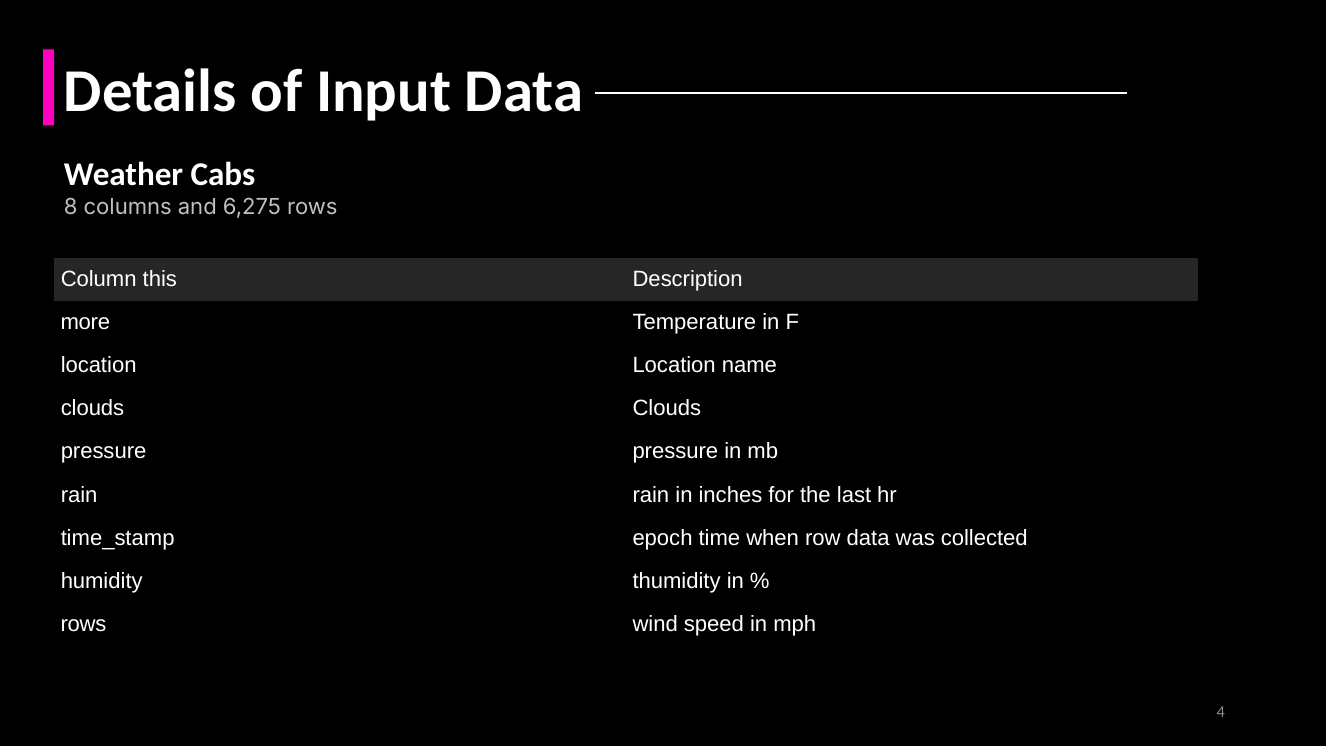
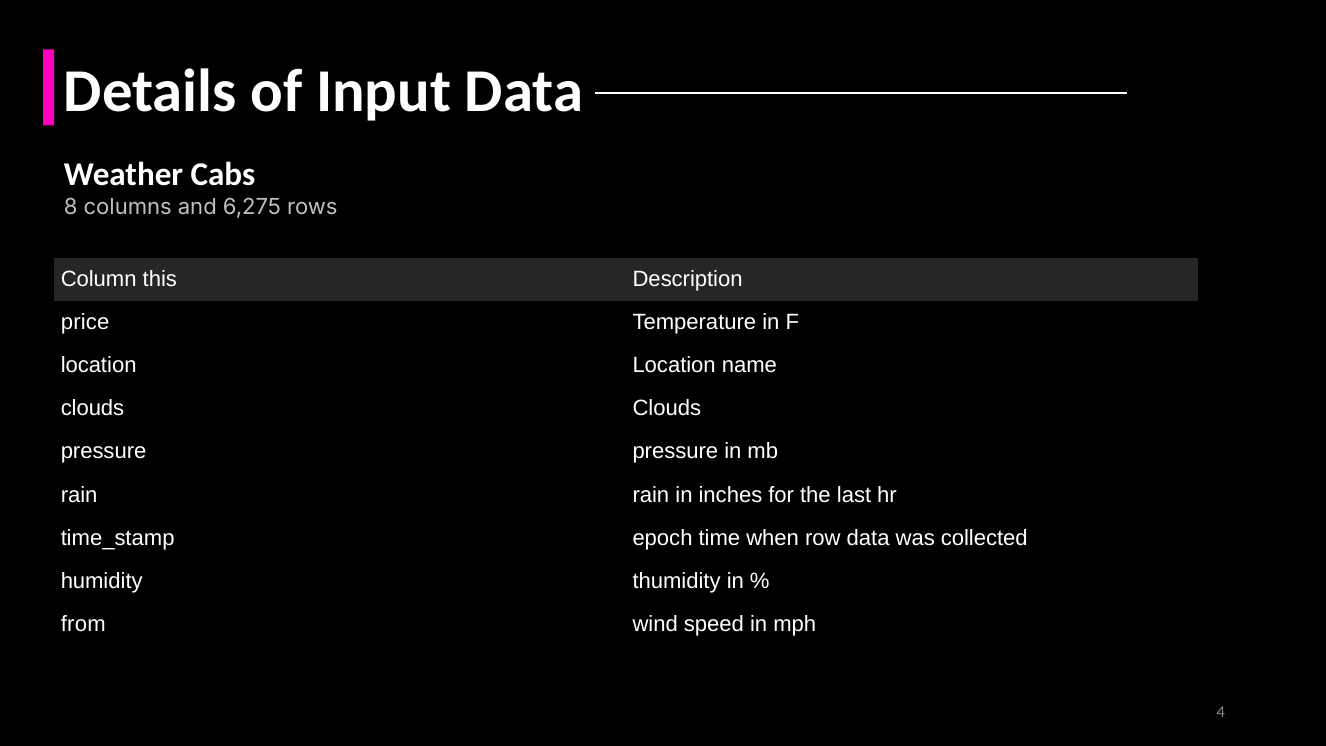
more: more -> price (85, 322)
rows: rows -> from (83, 624)
